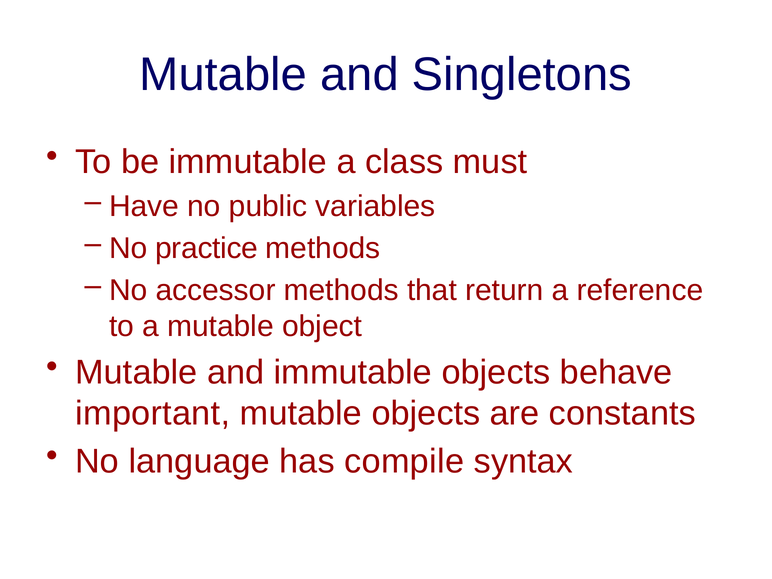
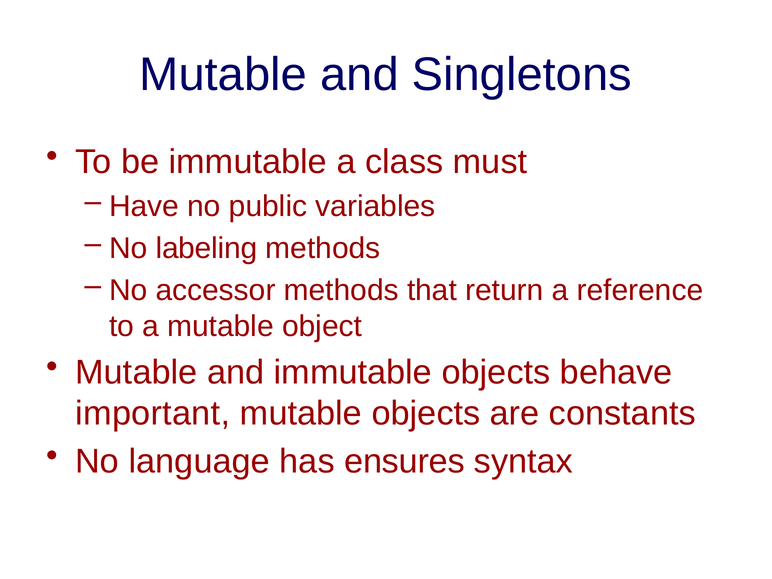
practice: practice -> labeling (206, 248)
compile: compile -> ensures (404, 461)
